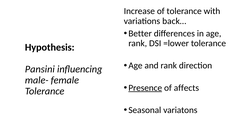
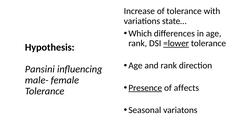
back…: back… -> state… (174, 21)
Better: Better -> Which (140, 33)
=lower underline: none -> present (176, 43)
